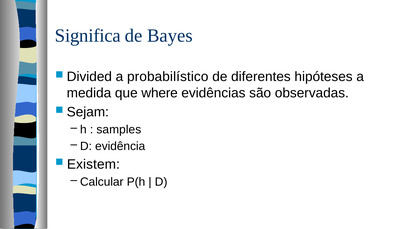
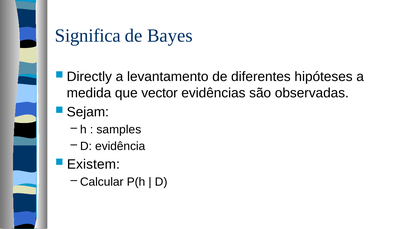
Divided: Divided -> Directly (89, 77)
probabilístico: probabilístico -> levantamento (168, 77)
where: where -> vector (160, 93)
